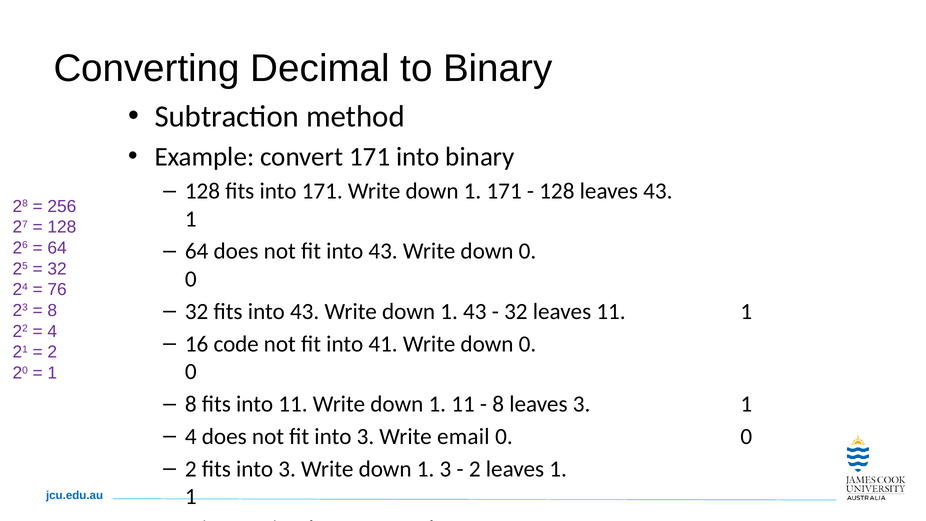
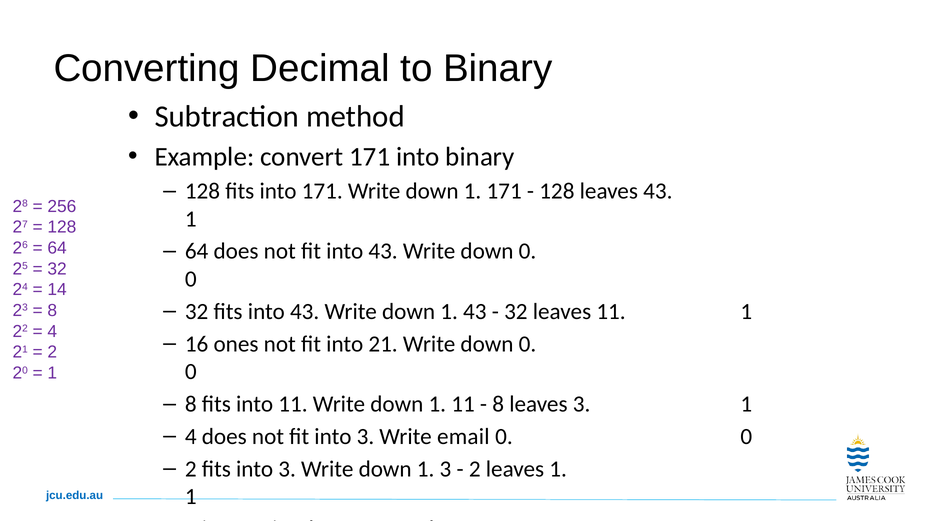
76: 76 -> 14 (57, 290)
code: code -> ones (236, 344)
into 41: 41 -> 21 (383, 344)
